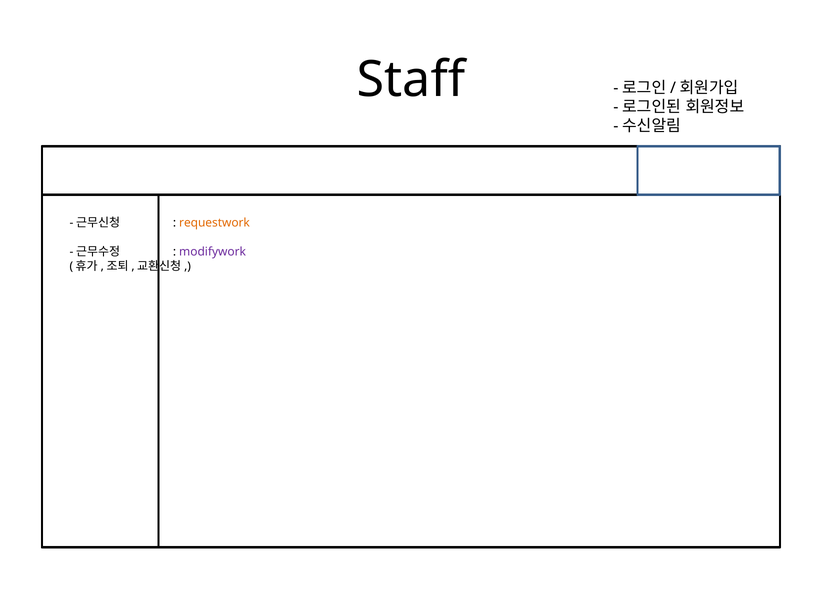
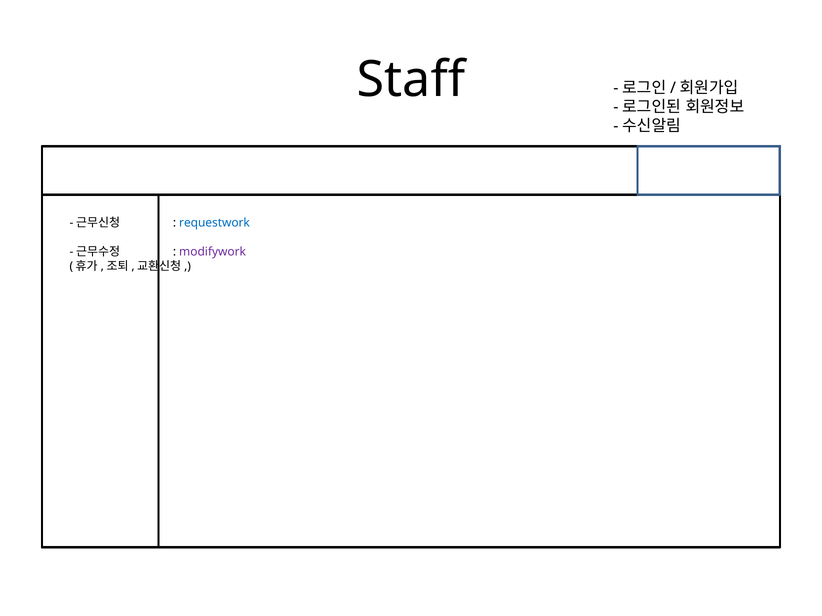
requestwork colour: orange -> blue (214, 223)
